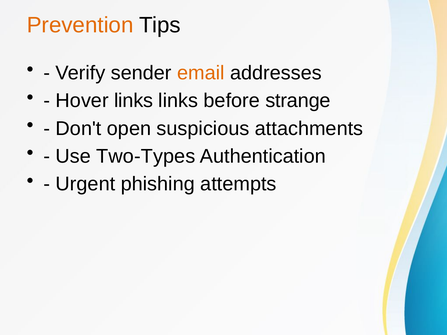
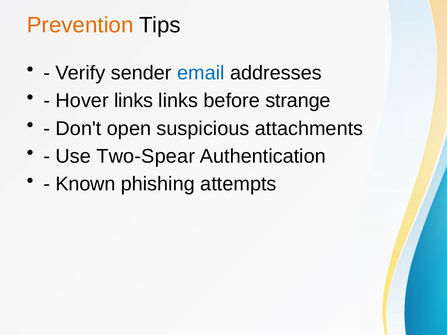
email colour: orange -> blue (201, 73)
Two-Types: Two-Types -> Two-Spear (146, 156)
Urgent: Urgent -> Known (86, 184)
